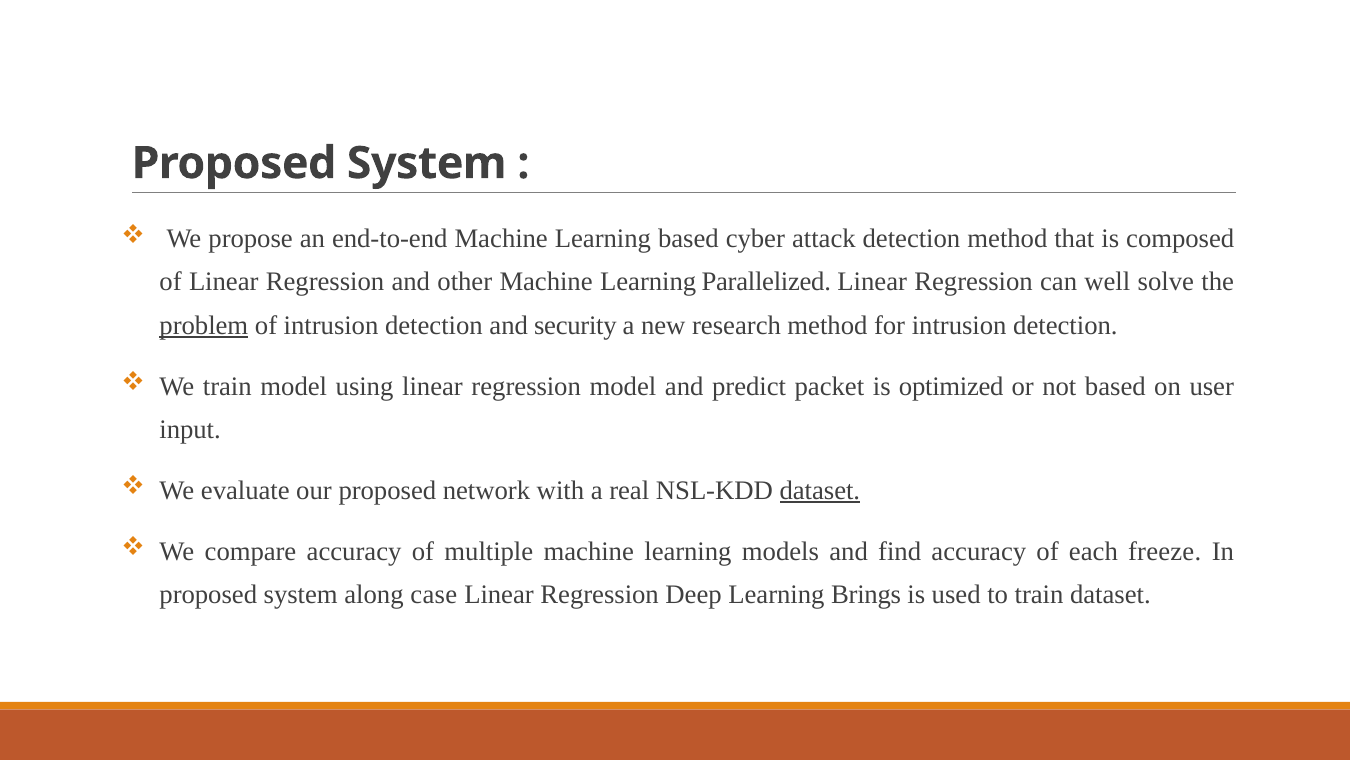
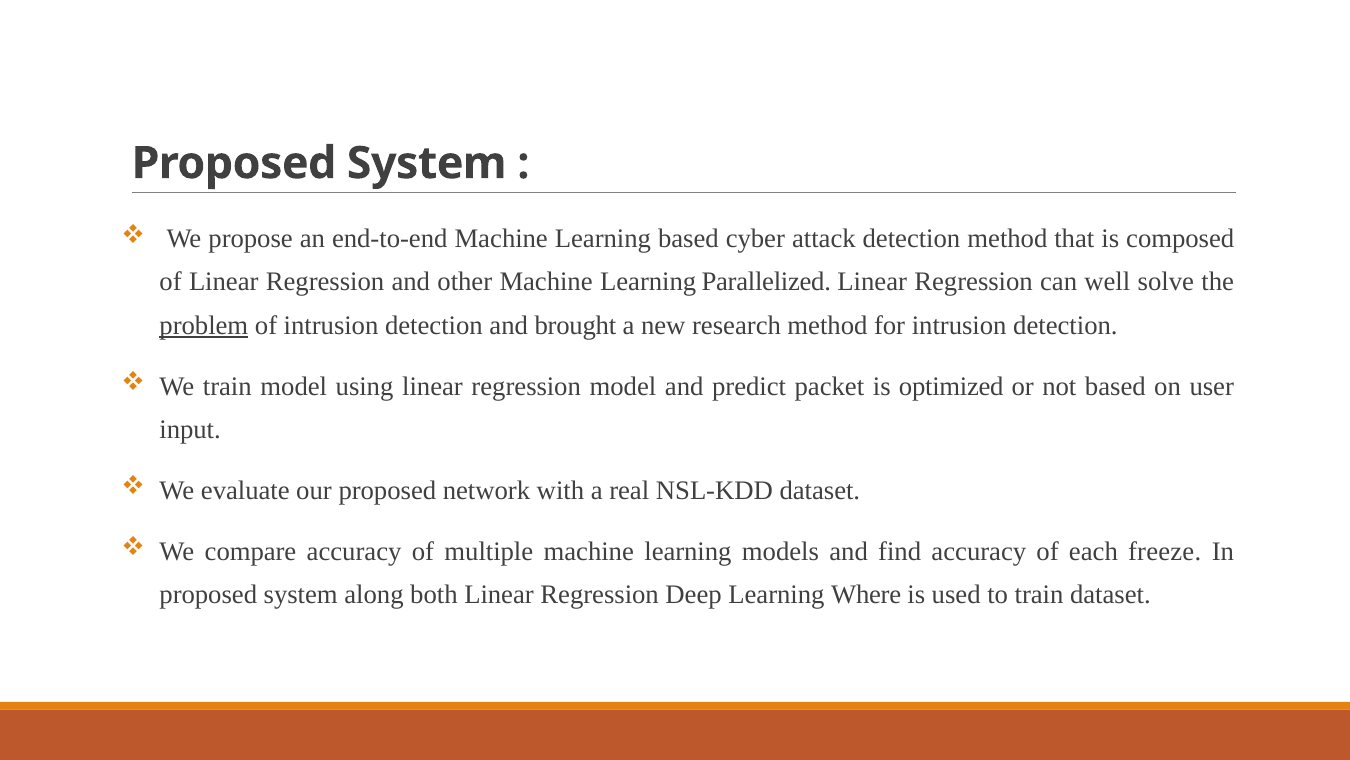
security: security -> brought (575, 325)
dataset underline: present -> none (820, 490)
case: case -> both (434, 594)
Brings: Brings -> Where (866, 594)
